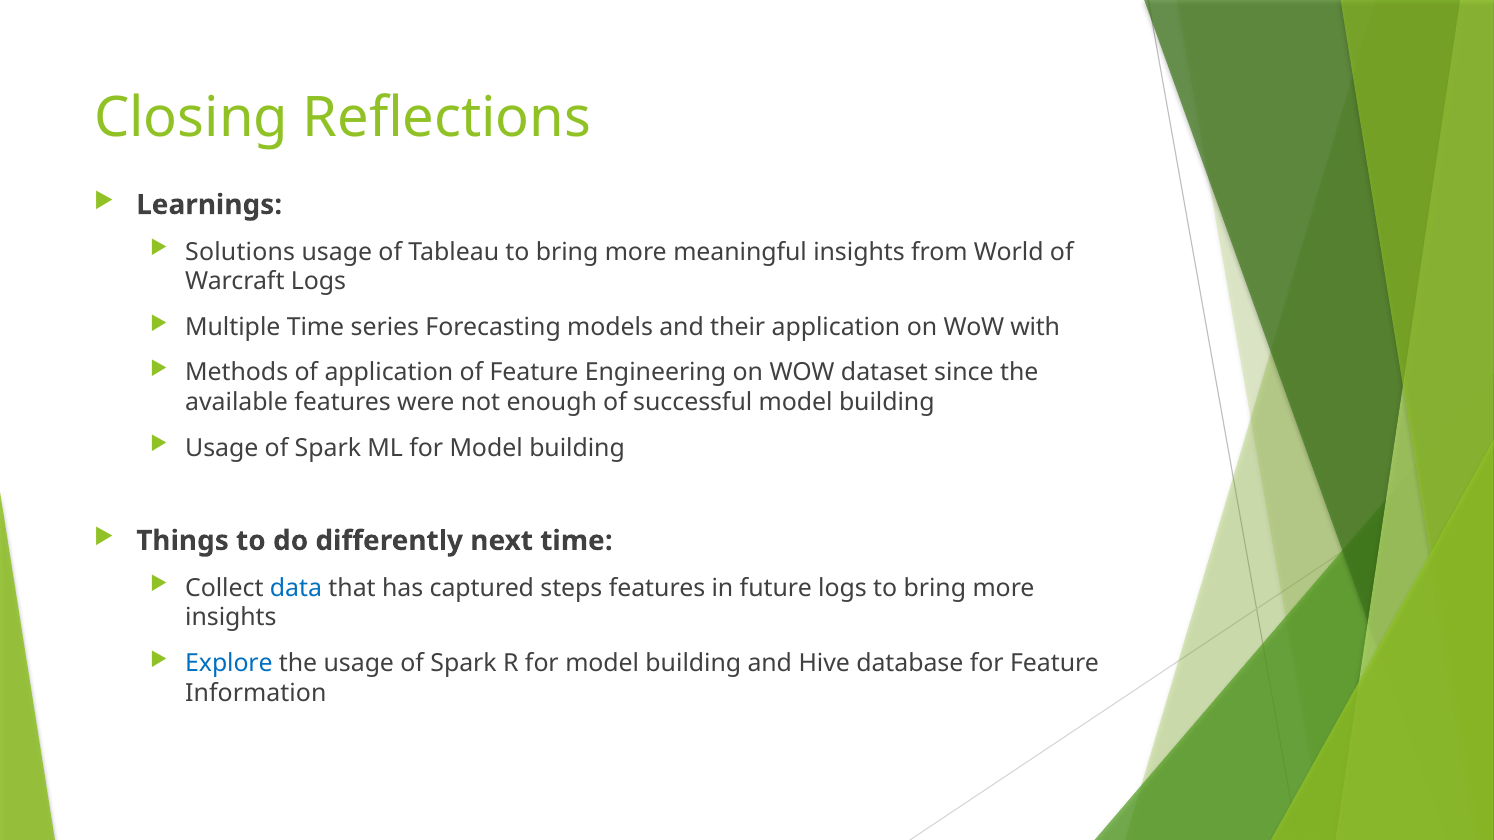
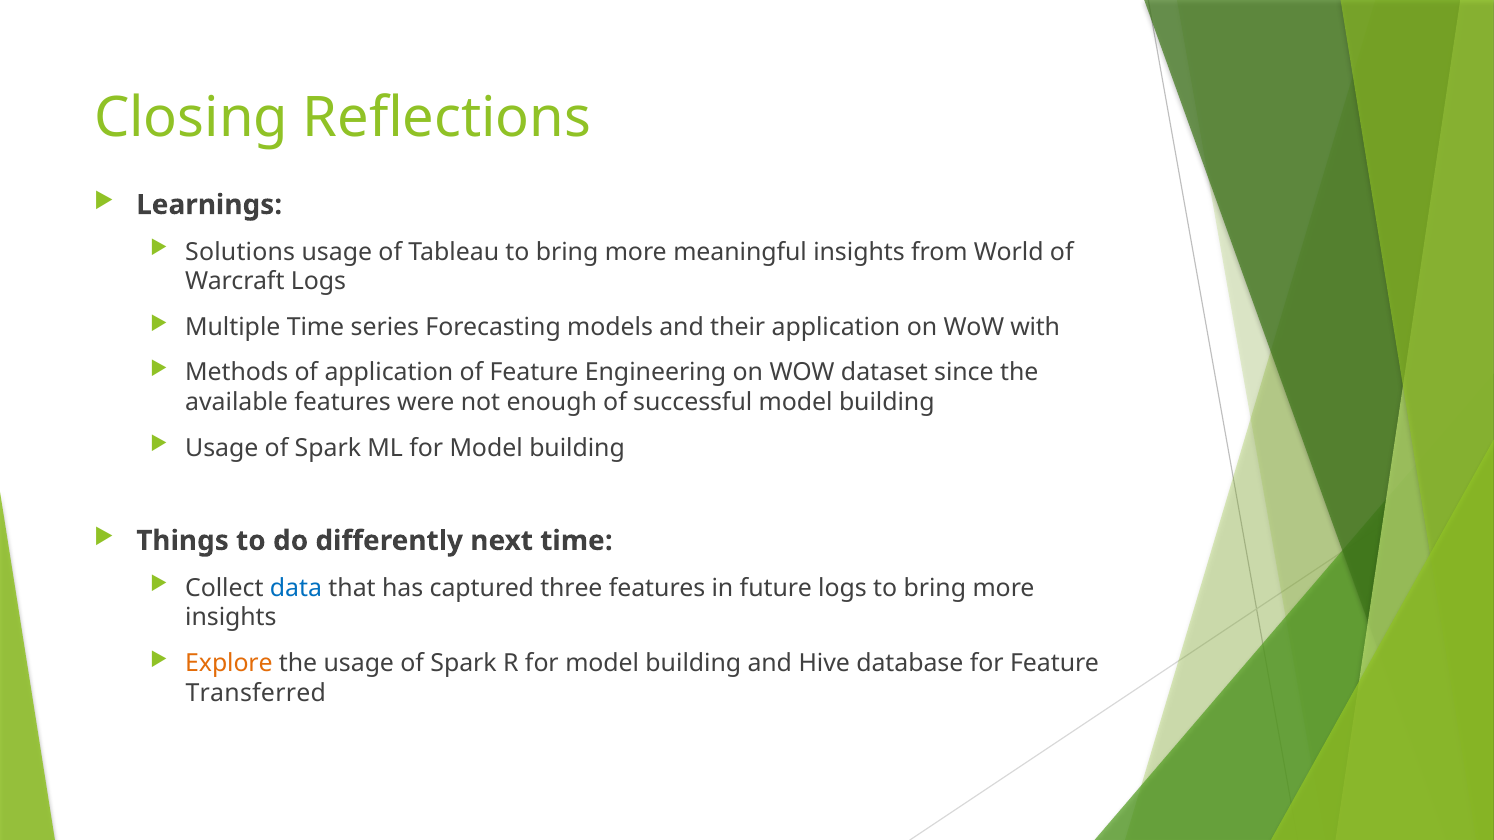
steps: steps -> three (571, 588)
Explore colour: blue -> orange (229, 663)
Information: Information -> Transferred (256, 693)
